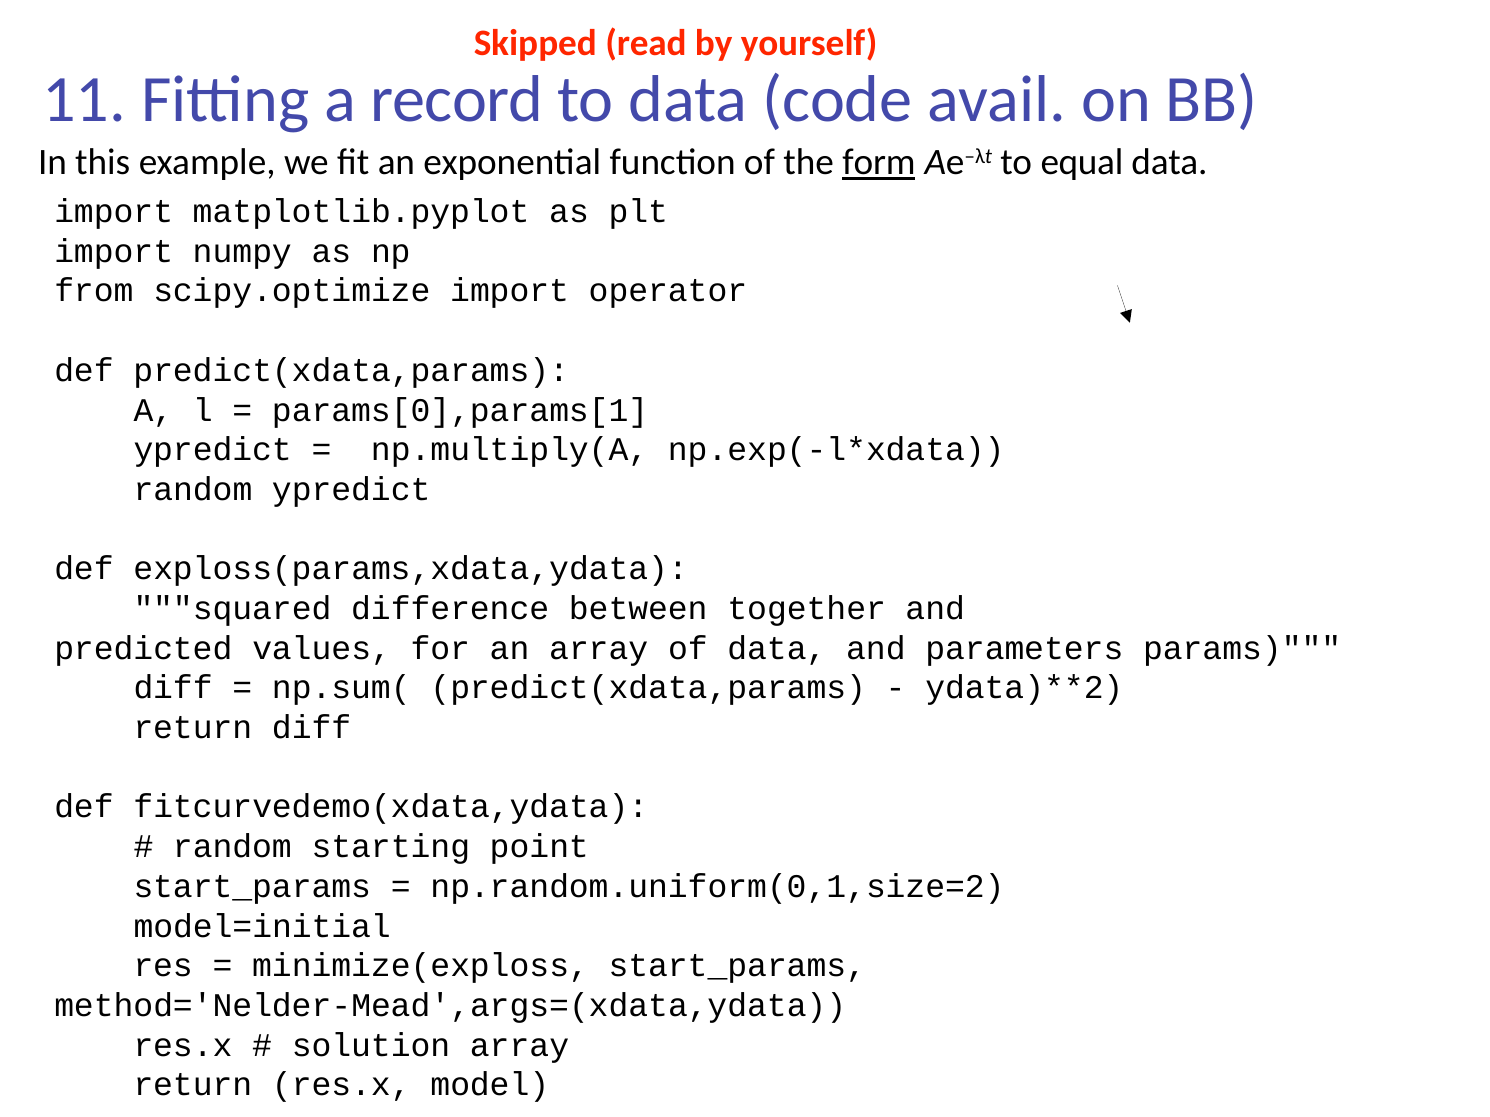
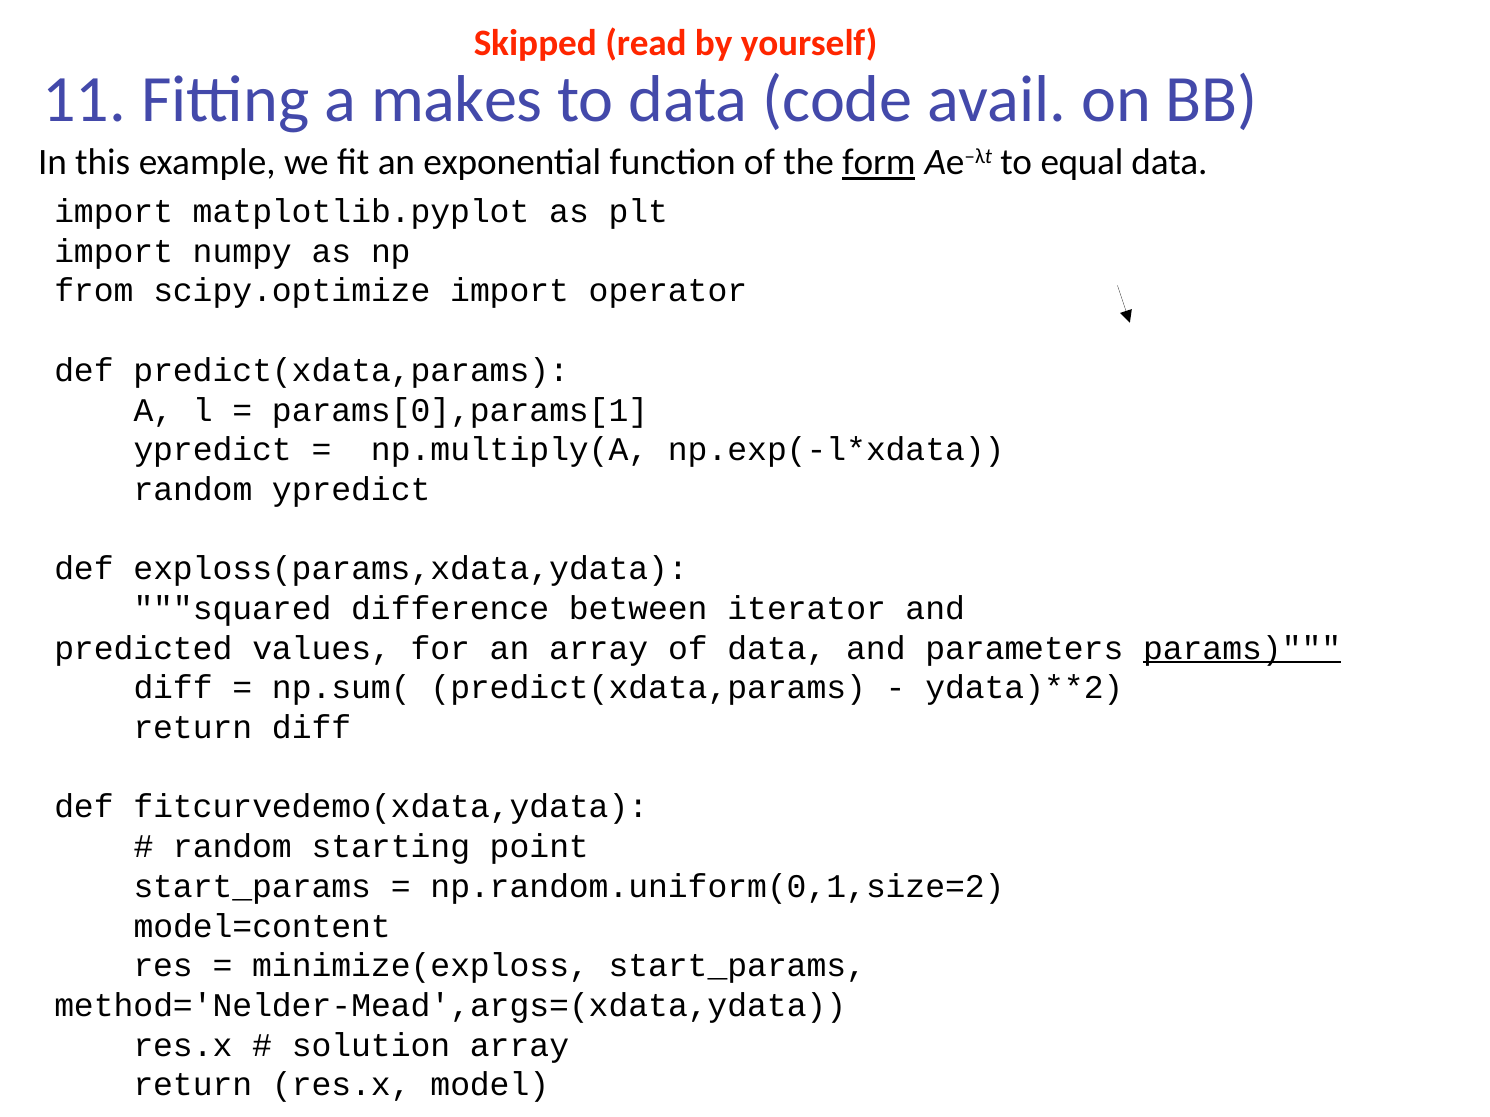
record: record -> makes (457, 99)
together: together -> iterator (807, 609)
params underline: none -> present (1242, 649)
model=initial: model=initial -> model=content (262, 927)
